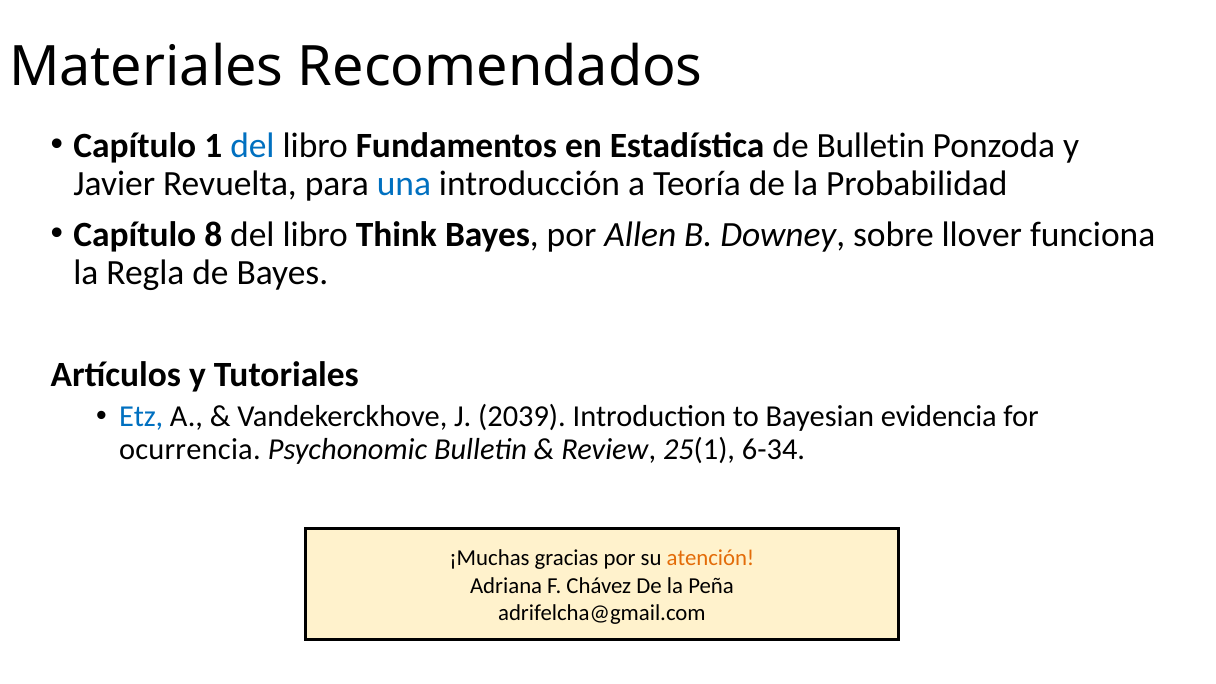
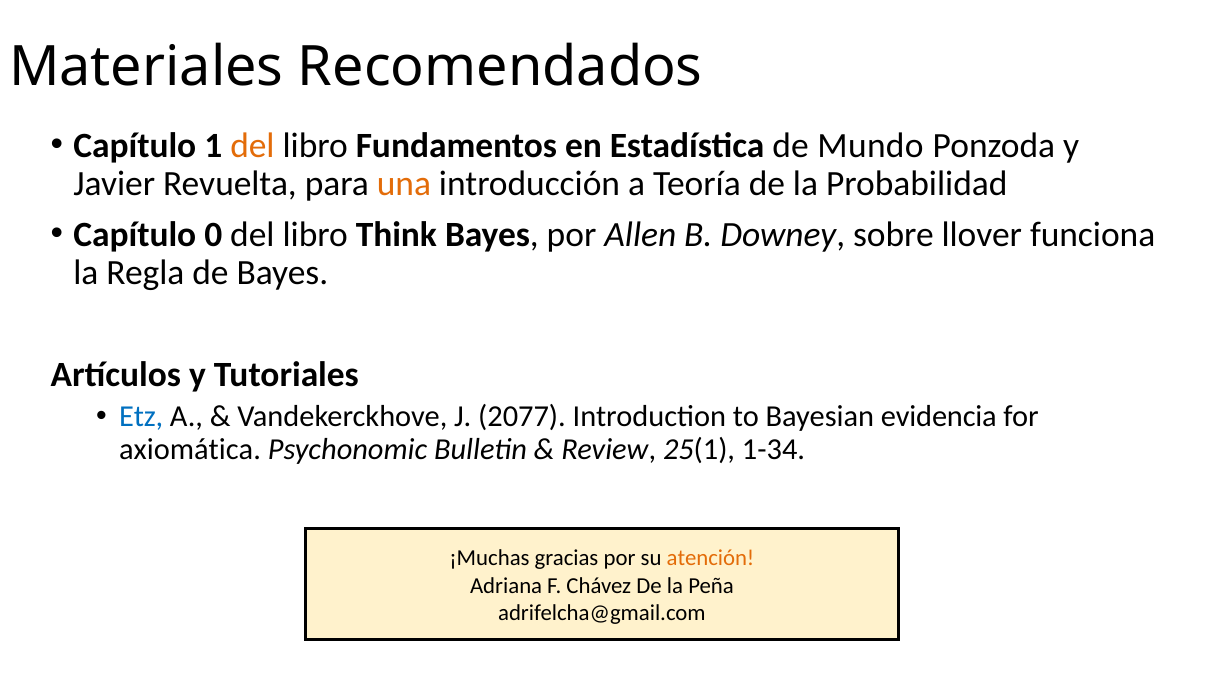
del colour: blue -> orange (252, 145)
de Bulletin: Bulletin -> Mundo (871, 145)
una colour: blue -> orange (404, 184)
8: 8 -> 0 (213, 235)
2039: 2039 -> 2077 (522, 417)
ocurrencia: ocurrencia -> axiomática (190, 450)
6-34: 6-34 -> 1-34 (774, 450)
